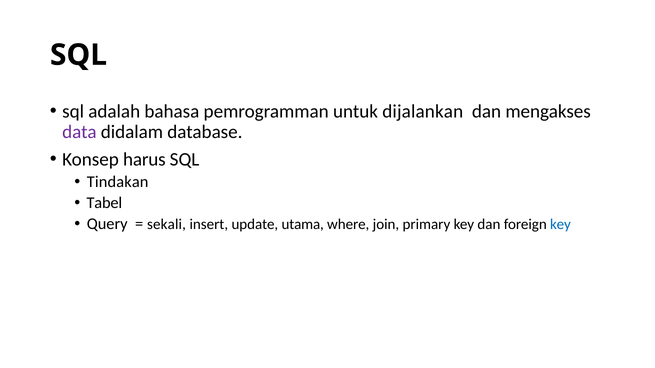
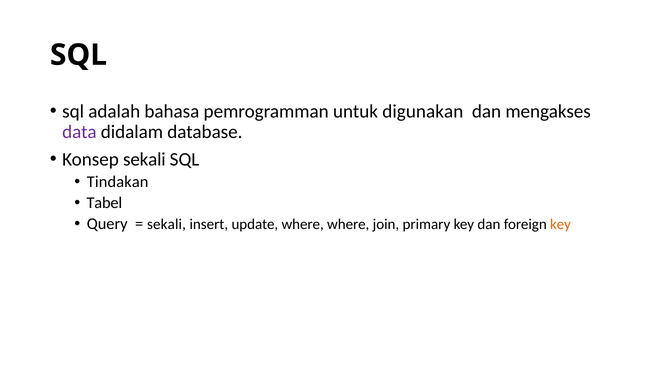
dijalankan: dijalankan -> digunakan (423, 111)
Konsep harus: harus -> sekali (144, 160)
update utama: utama -> where (303, 225)
key colour: blue -> orange (560, 225)
